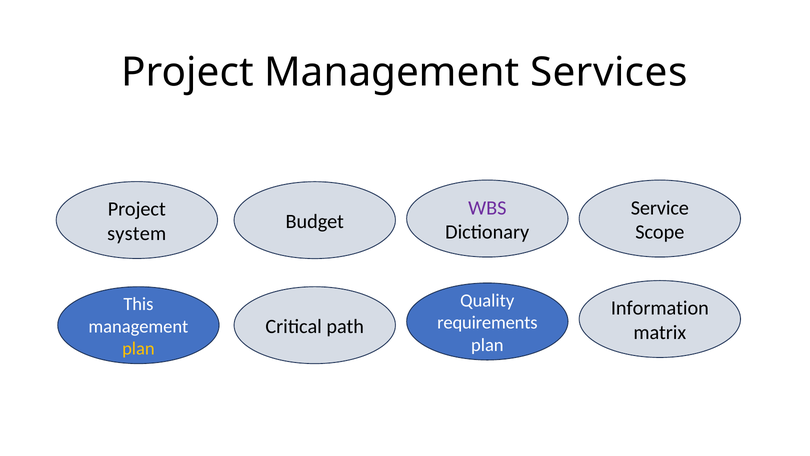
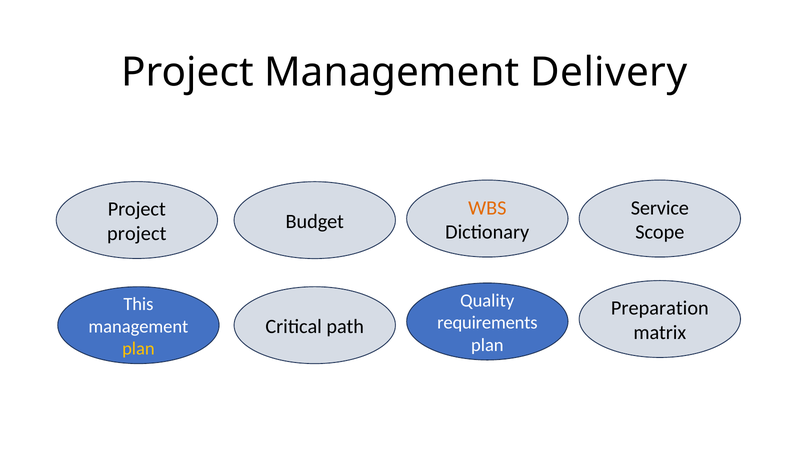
Services: Services -> Delivery (609, 73)
WBS colour: purple -> orange (487, 208)
system: system -> project (137, 233)
Information: Information -> Preparation (660, 308)
